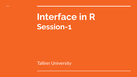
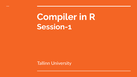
Interface: Interface -> Compiler (57, 17)
